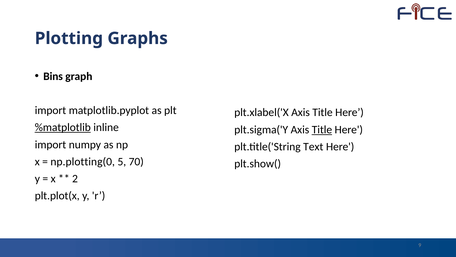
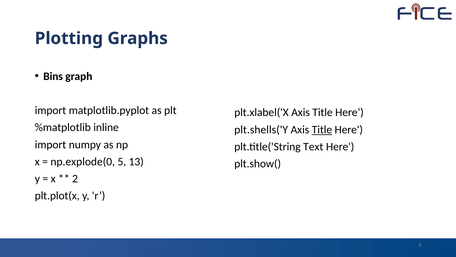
%matplotlib underline: present -> none (63, 127)
plt.sigma('Y: plt.sigma('Y -> plt.shells('Y (261, 129)
np.plotting(0: np.plotting(0 -> np.explode(0 (83, 161)
70: 70 -> 13 (136, 161)
